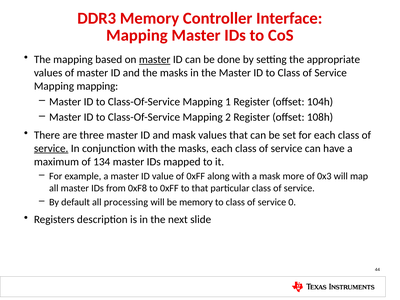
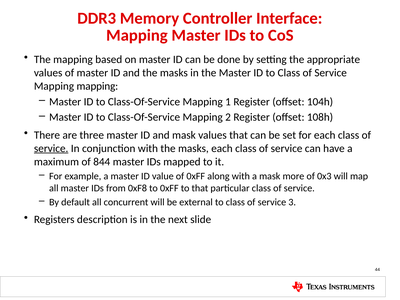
master underline: present -> none (155, 59)
134: 134 -> 844 (102, 162)
processing: processing -> concurrent (126, 202)
be memory: memory -> external (196, 202)
0: 0 -> 3 (292, 202)
